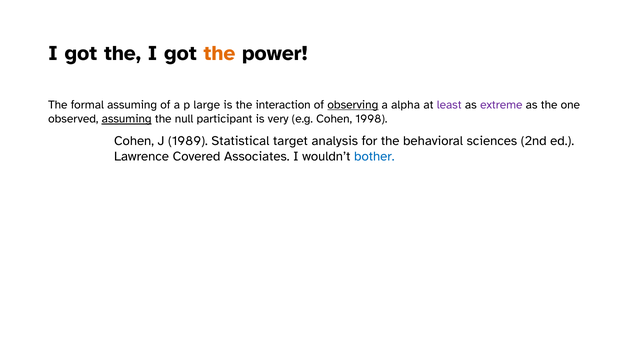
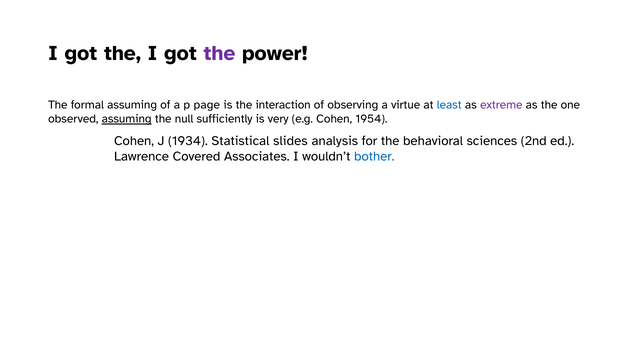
the colour: orange -> purple (219, 53)
large: large -> page (207, 105)
observing underline: present -> none (353, 105)
alpha: alpha -> virtue (406, 105)
least colour: purple -> blue (449, 105)
participant: participant -> sufficiently (224, 119)
1998: 1998 -> 1954 (371, 119)
1989: 1989 -> 1934 (188, 141)
target: target -> slides (290, 141)
